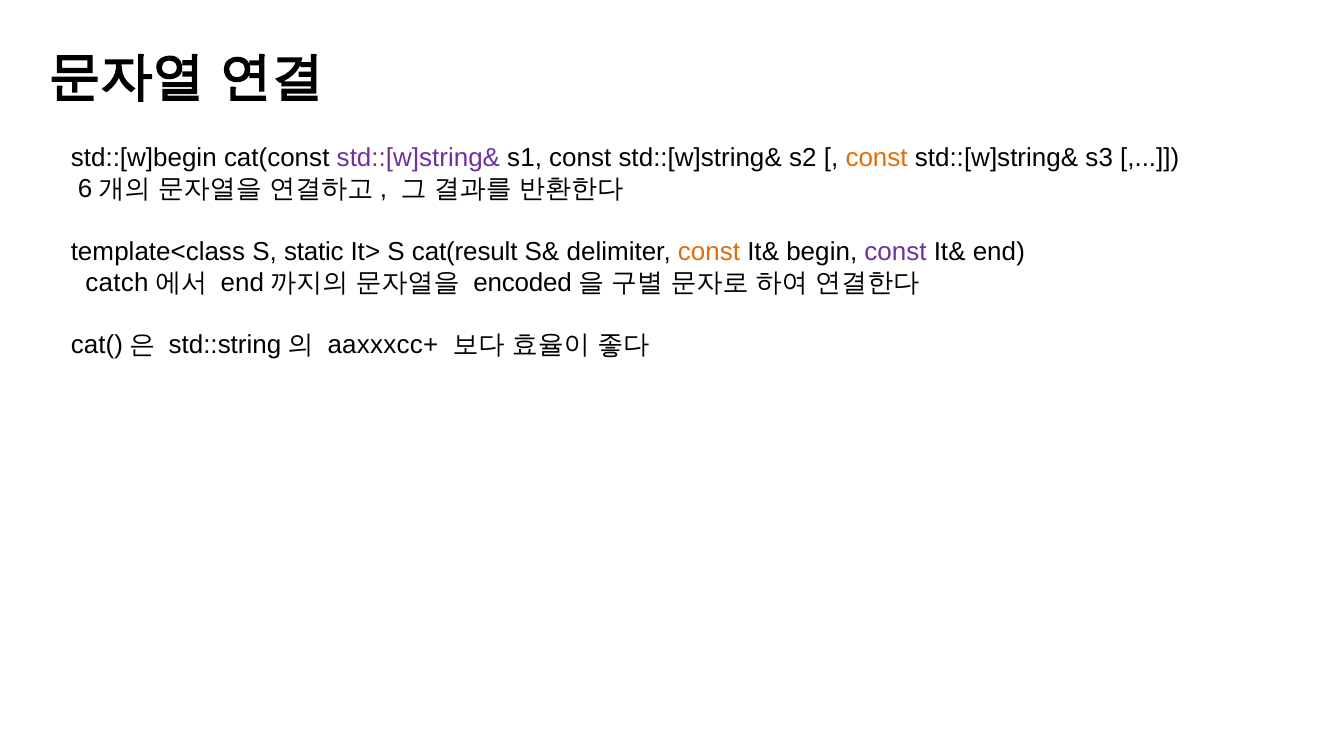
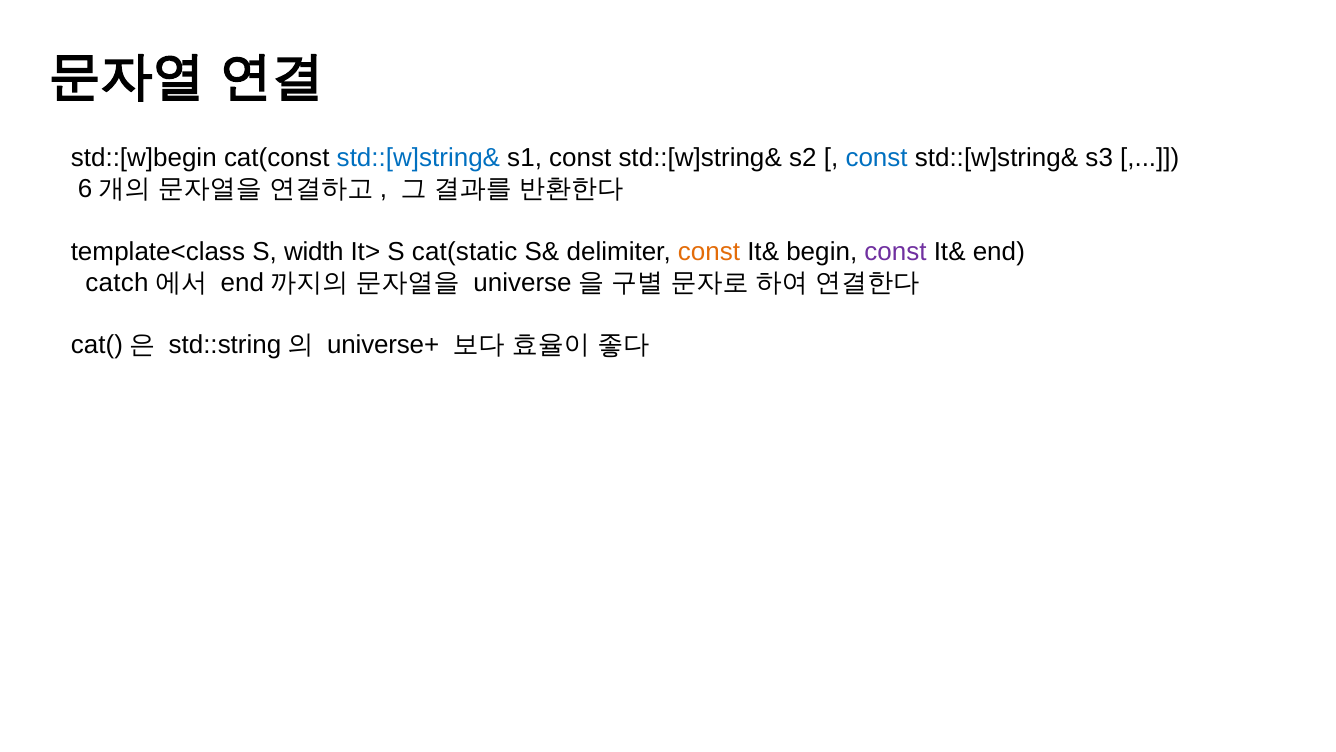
std::[w]string& colour: purple -> blue (418, 158)
const colour: orange -> blue (877, 158)
static: static -> width (314, 251)
cat(result: cat(result -> cat(static (465, 251)
encoded: encoded -> universe (523, 283)
aaxxxcc+: aaxxxcc+ -> universe+ (383, 345)
